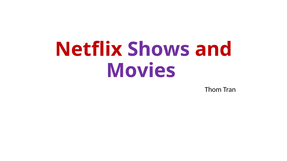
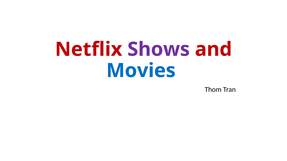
Movies colour: purple -> blue (141, 71)
